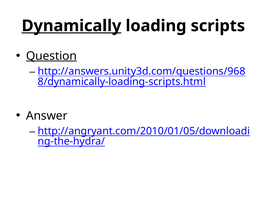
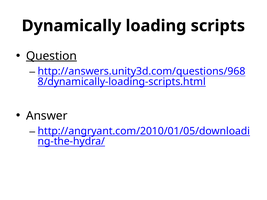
Dynamically underline: present -> none (71, 26)
